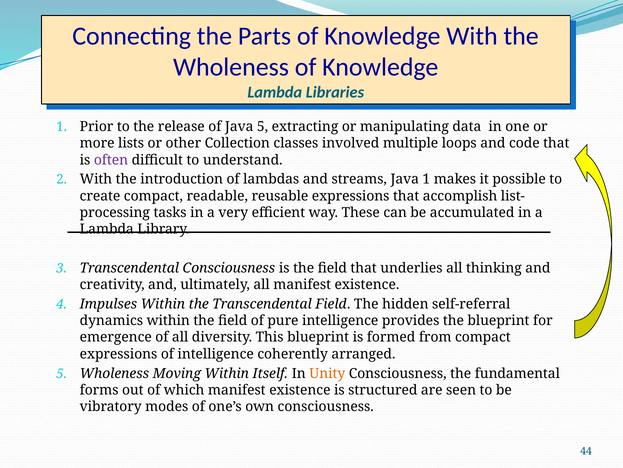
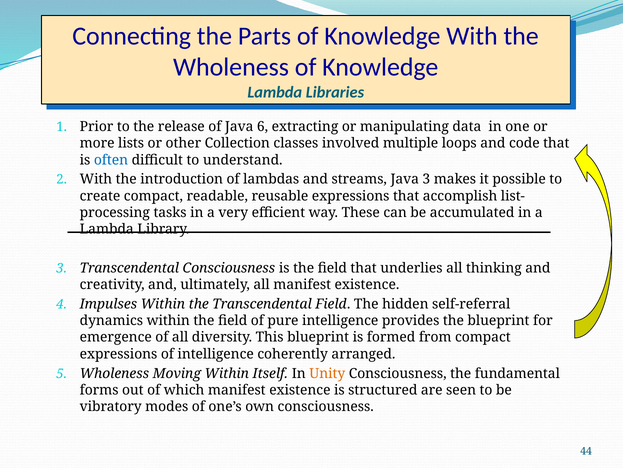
Java 5: 5 -> 6 (263, 127)
often colour: purple -> blue (111, 160)
Java 1: 1 -> 3 (426, 179)
